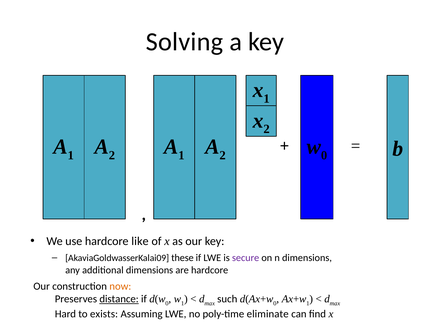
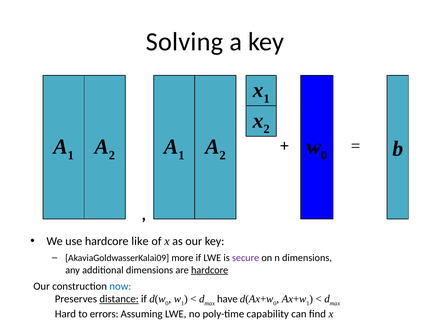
these: these -> more (182, 257)
hardcore underline: none -> present (210, 270)
now colour: orange -> blue (120, 286)
such: such -> have (227, 299)
exists: exists -> errors (104, 313)
eliminate: eliminate -> capability (268, 313)
